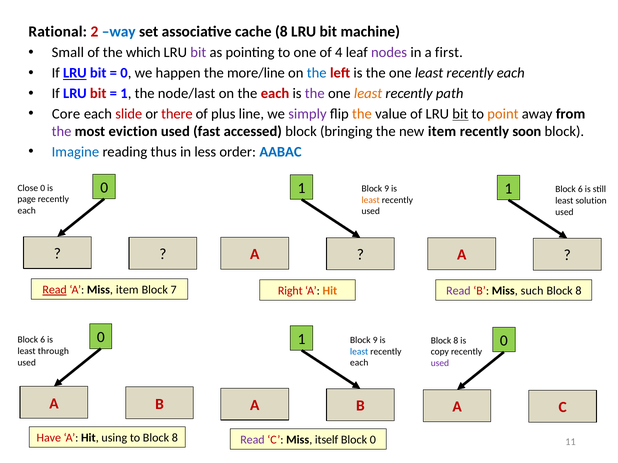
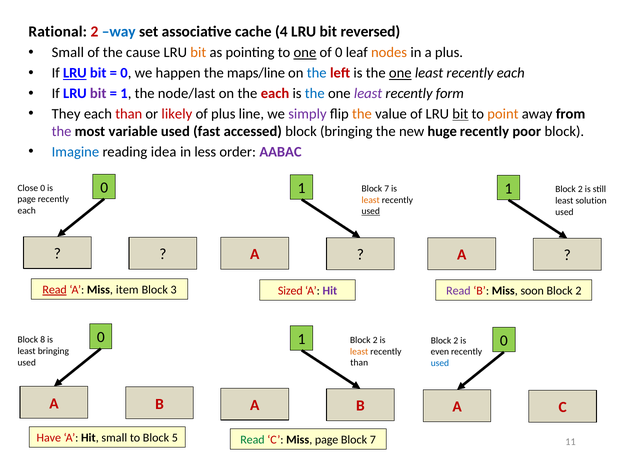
cache 8: 8 -> 4 (281, 32)
machine: machine -> reversed (370, 32)
which: which -> cause (143, 53)
bit colour: purple -> orange (198, 53)
one underline: none -> present (305, 53)
of 4: 4 -> 0 (339, 53)
nodes colour: purple -> orange (389, 53)
a first: first -> plus (449, 53)
more/line: more/line -> maps/line (256, 73)
one underline: none -> present (400, 73)
bit colour: red -> purple (98, 94)
the colour: purple -> blue (315, 94)
least colour: orange -> purple (368, 94)
path: path -> form (450, 94)
Core: Core -> They (66, 114)
each slide: slide -> than (129, 114)
there: there -> likely (177, 114)
eviction: eviction -> variable (133, 132)
new item: item -> huge (442, 132)
soon: soon -> poor (527, 132)
thus: thus -> idea (164, 152)
AABAC colour: blue -> purple (281, 152)
9: 9 -> 7 (387, 189)
6: 6 -> 2 (580, 190)
used underline: none -> present (371, 212)
7: 7 -> 3 (174, 290)
Right: Right -> Sized (290, 291)
Hit colour: orange -> purple (330, 291)
such: such -> soon (532, 291)
8: 8 -> 2 (578, 291)
6: 6 -> 8 (43, 340)
9: 9 -> 2 (375, 340)
8: 8 -> 2 (456, 341)
least through: through -> bringing (53, 351)
least colour: blue -> orange (359, 352)
copy: copy -> even (440, 352)
each: each -> than (359, 363)
used colour: purple -> blue (440, 363)
Hit using: using -> small (114, 438)
to Block 8: 8 -> 5 (175, 438)
Read colour: purple -> green (252, 440)
Miss itself: itself -> page (327, 440)
0: 0 -> 7 (373, 440)
